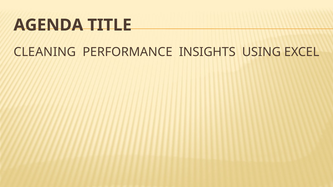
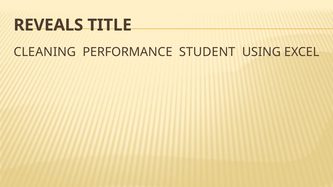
AGENDA: AGENDA -> REVEALS (48, 25)
INSIGHTS: INSIGHTS -> STUDENT (207, 52)
